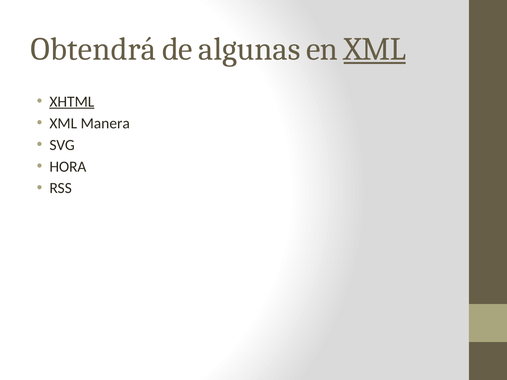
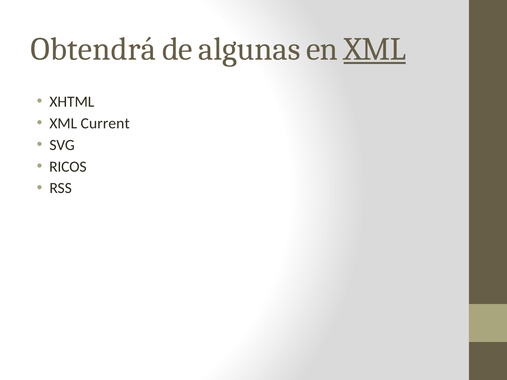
XHTML underline: present -> none (72, 102)
Manera: Manera -> Current (105, 123)
HORA: HORA -> RICOS (68, 167)
